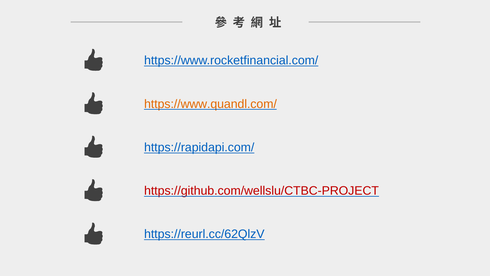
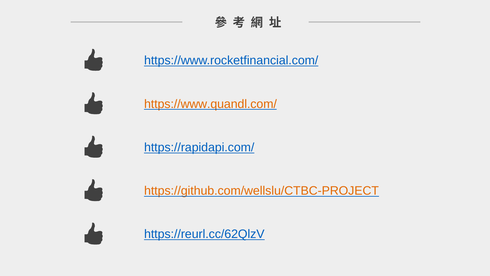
https://github.com/wellslu/CTBC-PROJECT colour: red -> orange (261, 191)
